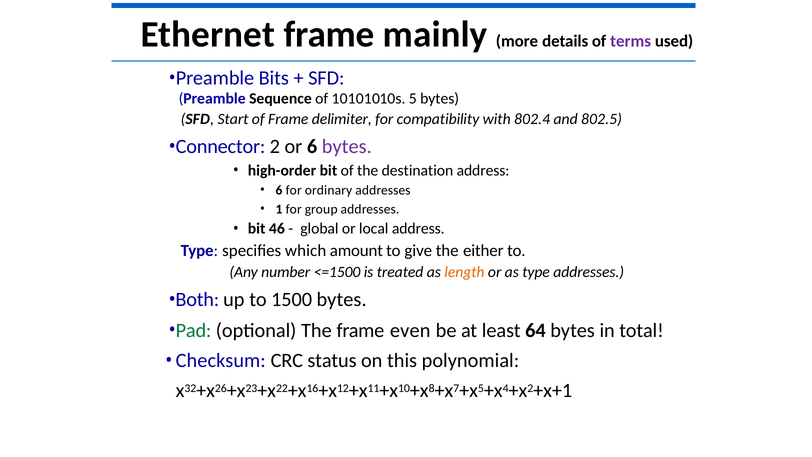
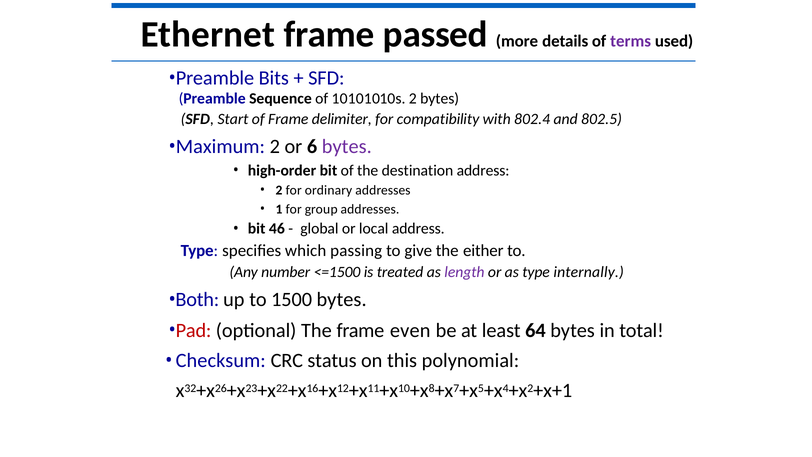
mainly: mainly -> passed (435, 35)
10101010s 5: 5 -> 2 (413, 98)
Connector: Connector -> Maximum (220, 146)
6: 6 -> 2 (279, 190)
amount: amount -> passing (356, 251)
length colour: orange -> purple (464, 272)
type addresses: addresses -> internally (589, 272)
Pad colour: green -> red (194, 330)
